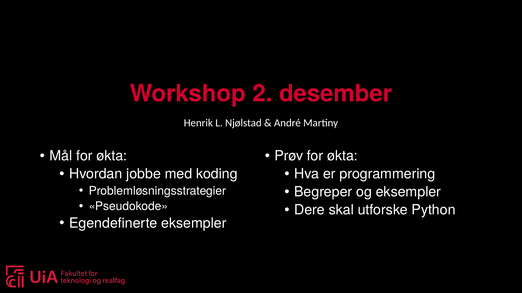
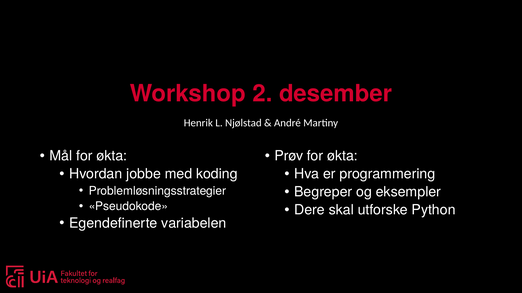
Egendefinerte eksempler: eksempler -> variabelen (194, 224)
